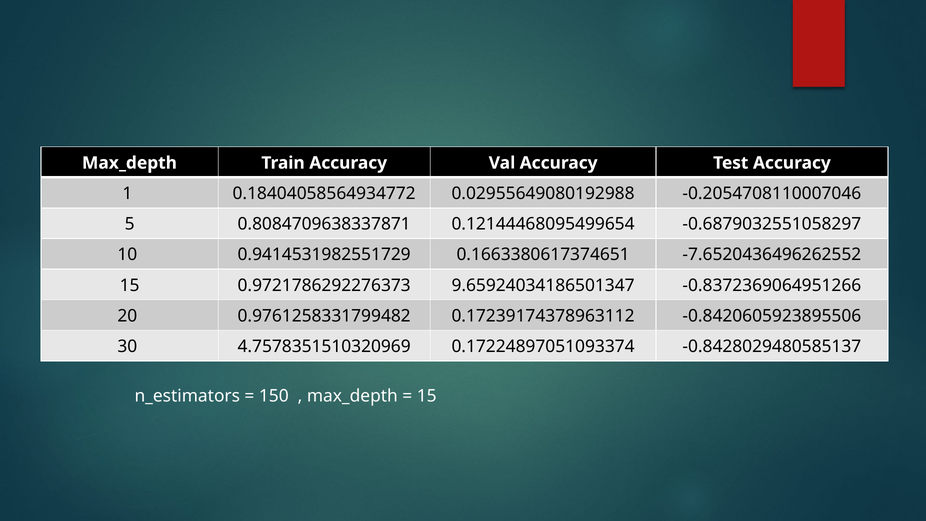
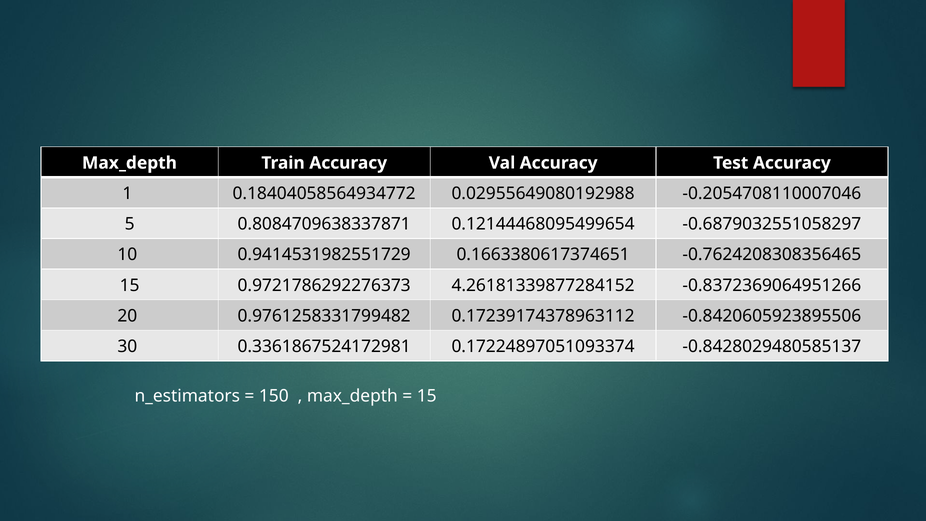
-7.6520436496262552: -7.6520436496262552 -> -0.7624208308356465 (772, 255)
9.65924034186501347: 9.65924034186501347 -> 4.26181339877284152 (543, 285)
4.7578351510320969: 4.7578351510320969 -> 0.3361867524172981 (324, 346)
